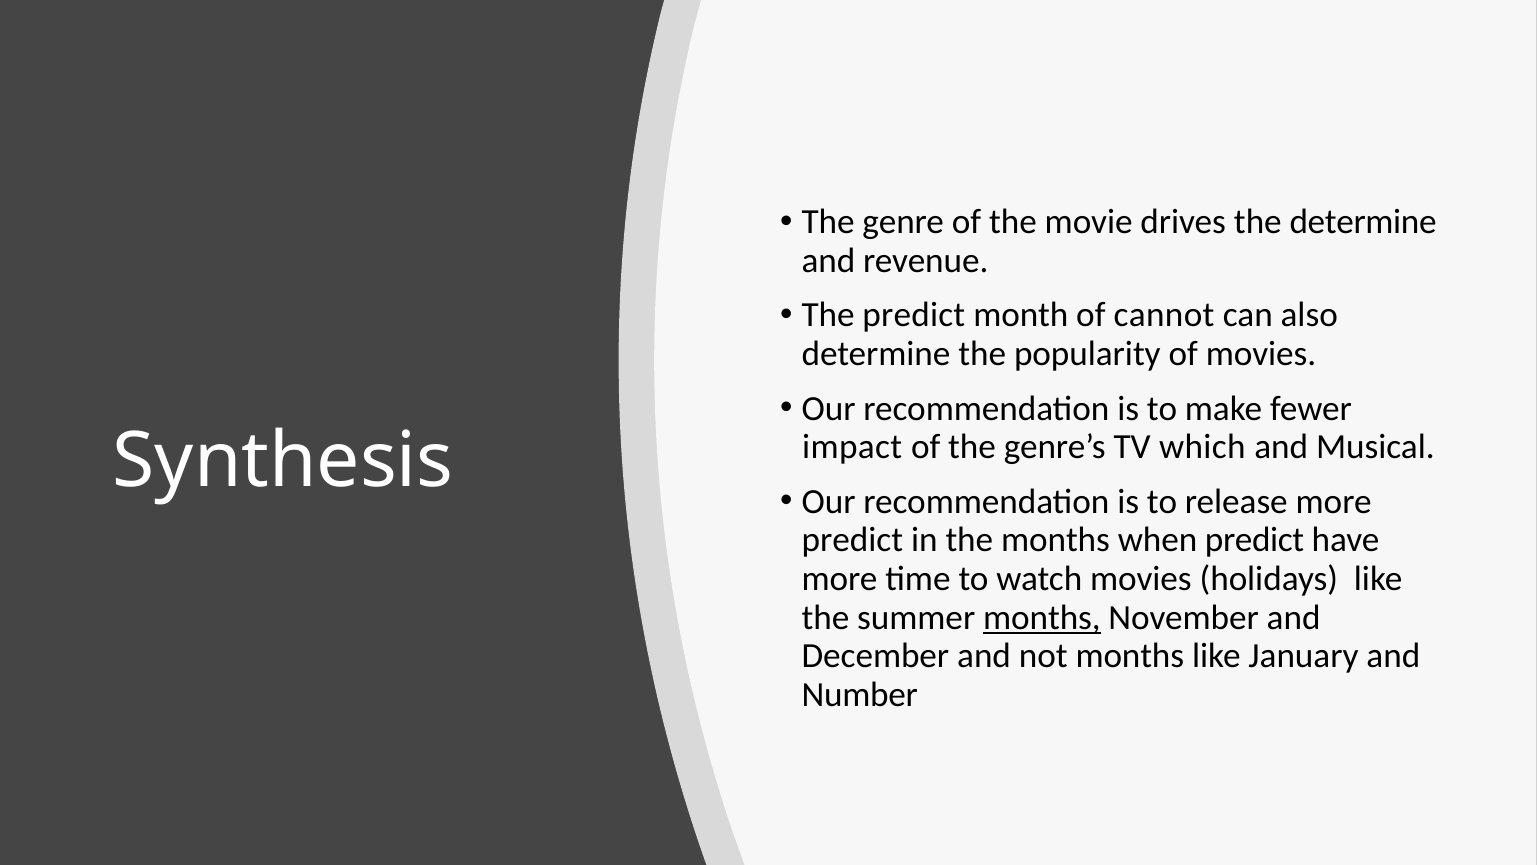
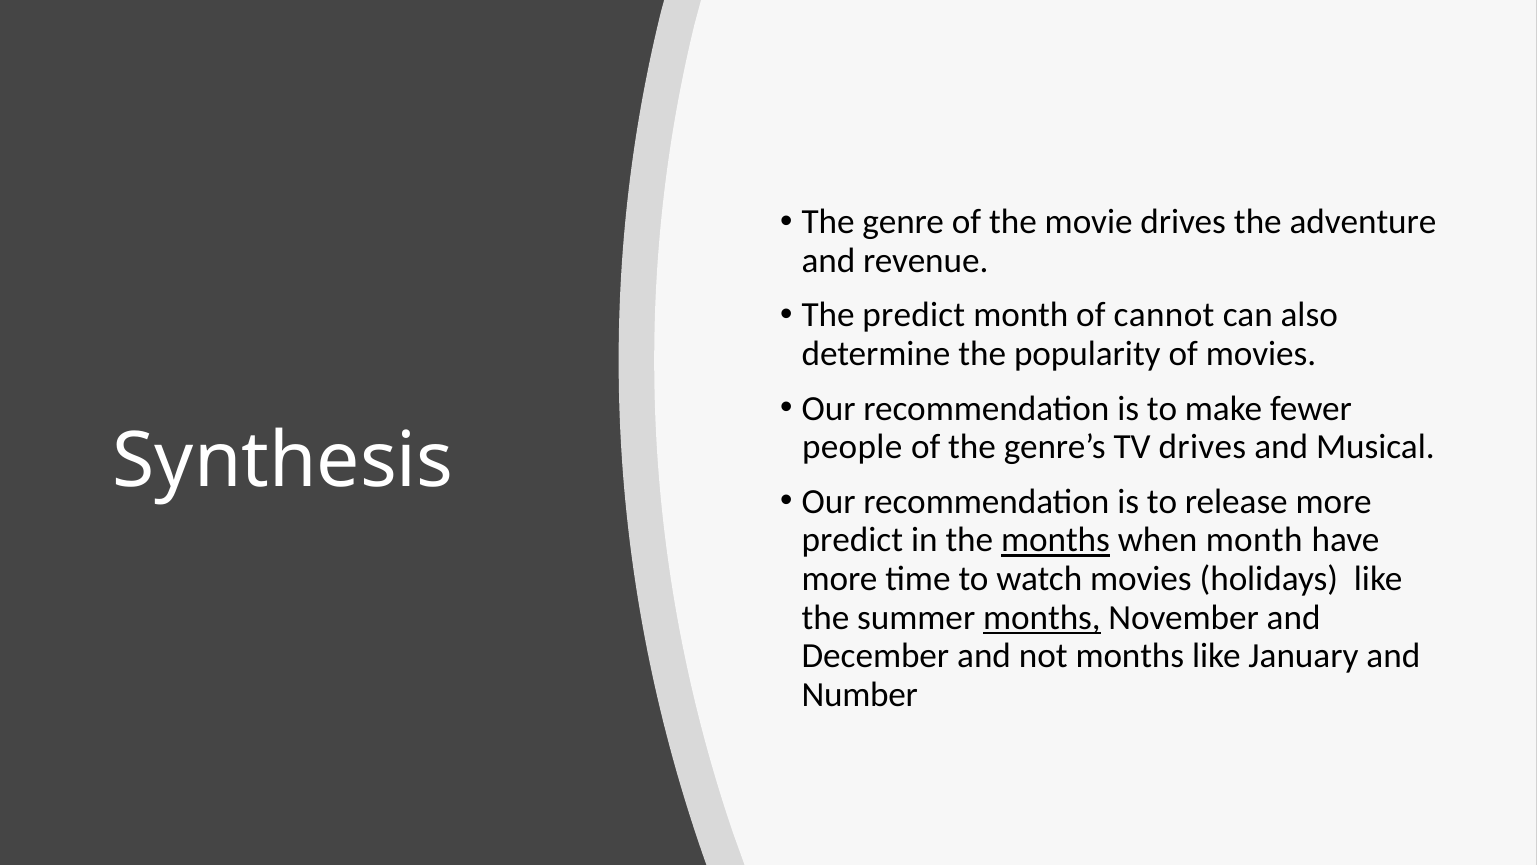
the determine: determine -> adventure (1363, 222)
impact: impact -> people (852, 447)
TV which: which -> drives (1202, 447)
months underline: none -> present (1055, 540)
when predict: predict -> month (1254, 540)
